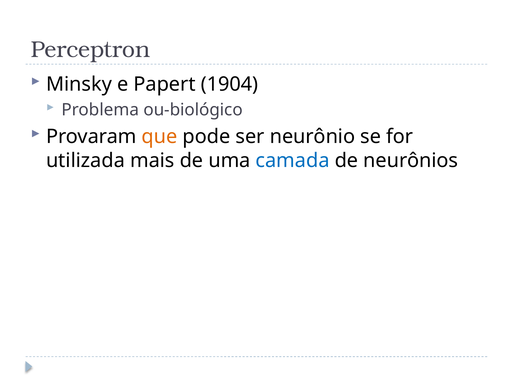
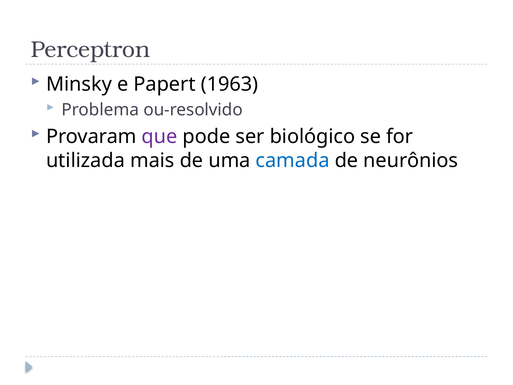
1904: 1904 -> 1963 (230, 84)
ou-biológico: ou-biológico -> ou-resolvido (193, 110)
que colour: orange -> purple (160, 137)
neurônio: neurônio -> biológico (312, 137)
